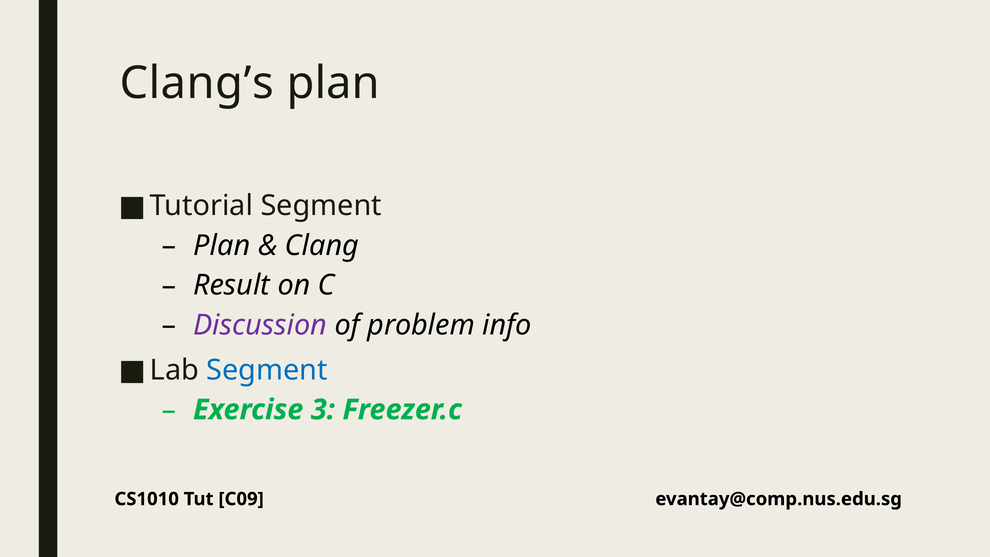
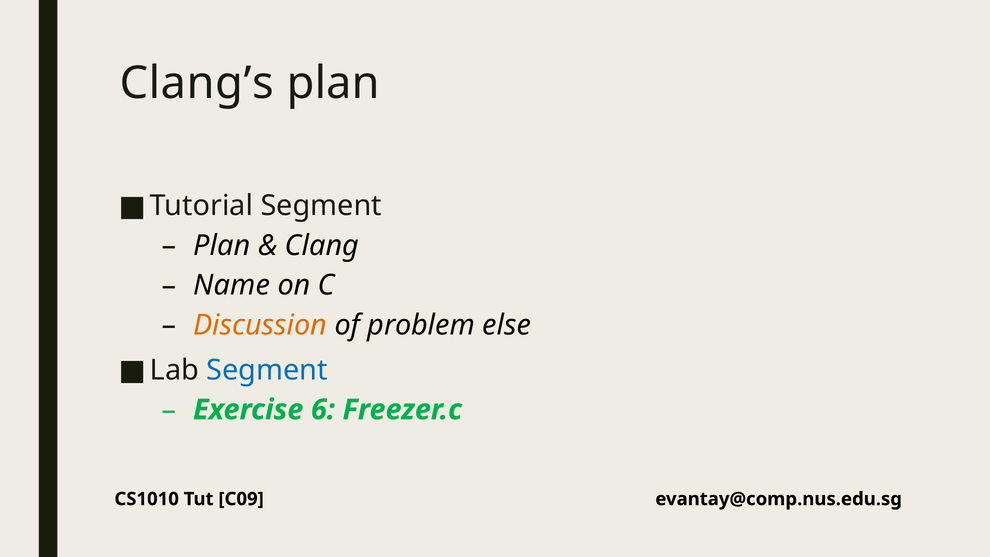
Result: Result -> Name (231, 285)
Discussion colour: purple -> orange (260, 325)
info: info -> else (507, 325)
3: 3 -> 6 (323, 410)
